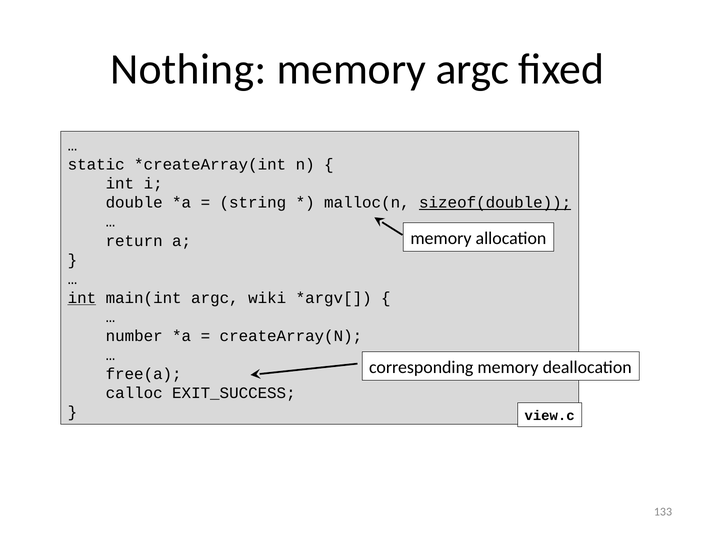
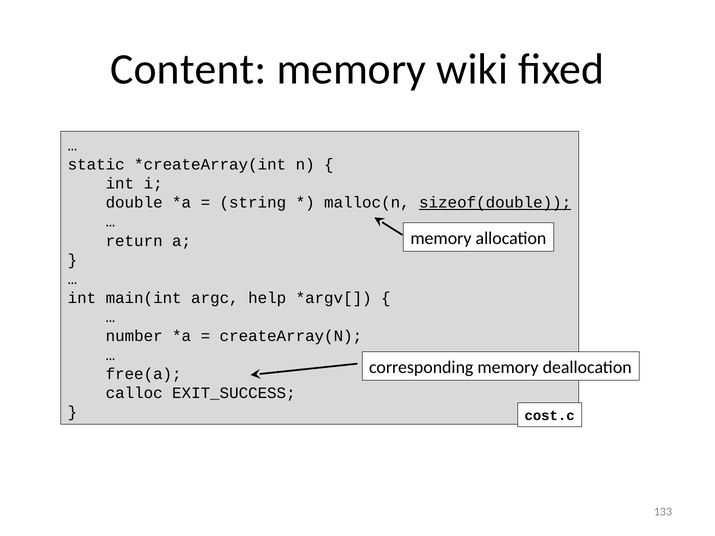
Nothing: Nothing -> Content (188, 69)
memory argc: argc -> wiki (472, 69)
int underline: present -> none (82, 298)
wiki: wiki -> help (267, 298)
view.c: view.c -> cost.c (550, 416)
